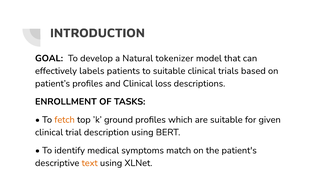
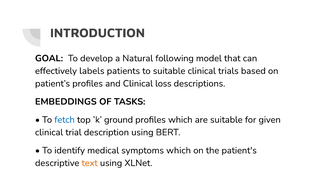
tokenizer: tokenizer -> following (175, 58)
ENROLLMENT: ENROLLMENT -> EMBEDDINGS (66, 101)
fetch colour: orange -> blue (65, 119)
symptoms match: match -> which (179, 150)
